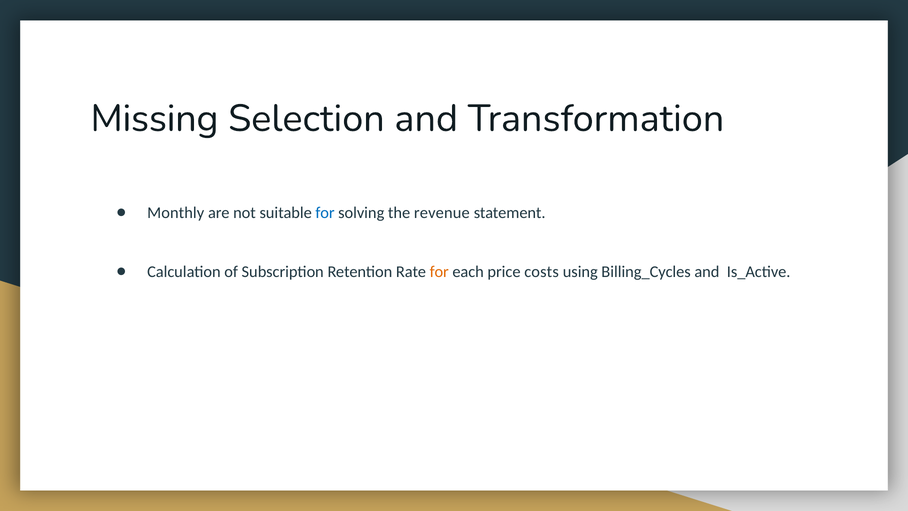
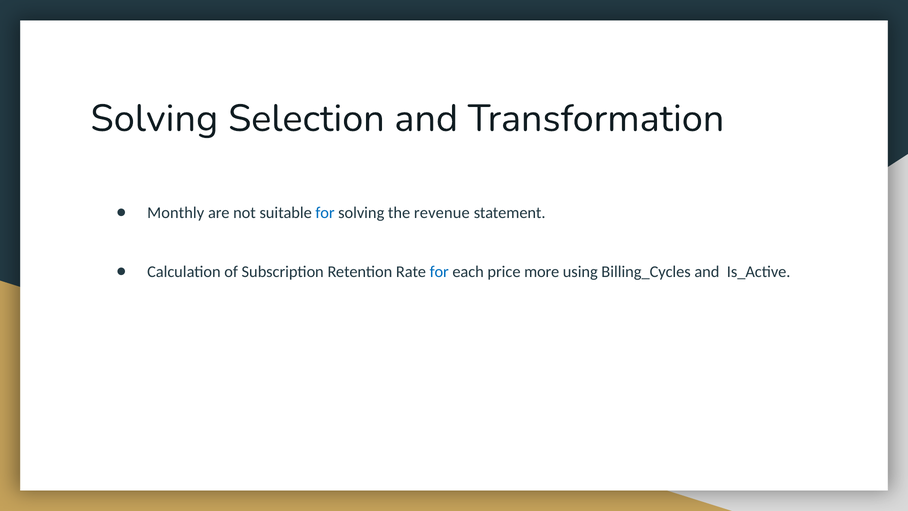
Missing: Missing -> Solving (154, 118)
for colour: orange -> blue (439, 272)
costs: costs -> more (542, 272)
